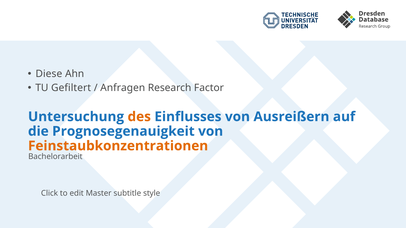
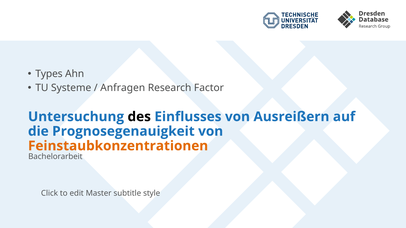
Diese: Diese -> Types (49, 74)
Gefiltert: Gefiltert -> Systeme (71, 88)
des colour: orange -> black (139, 117)
